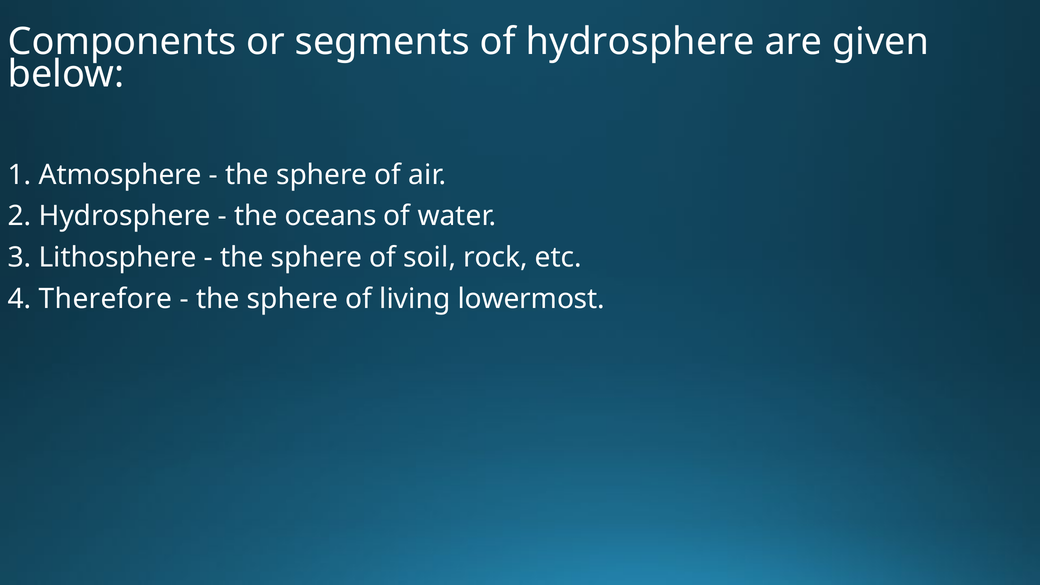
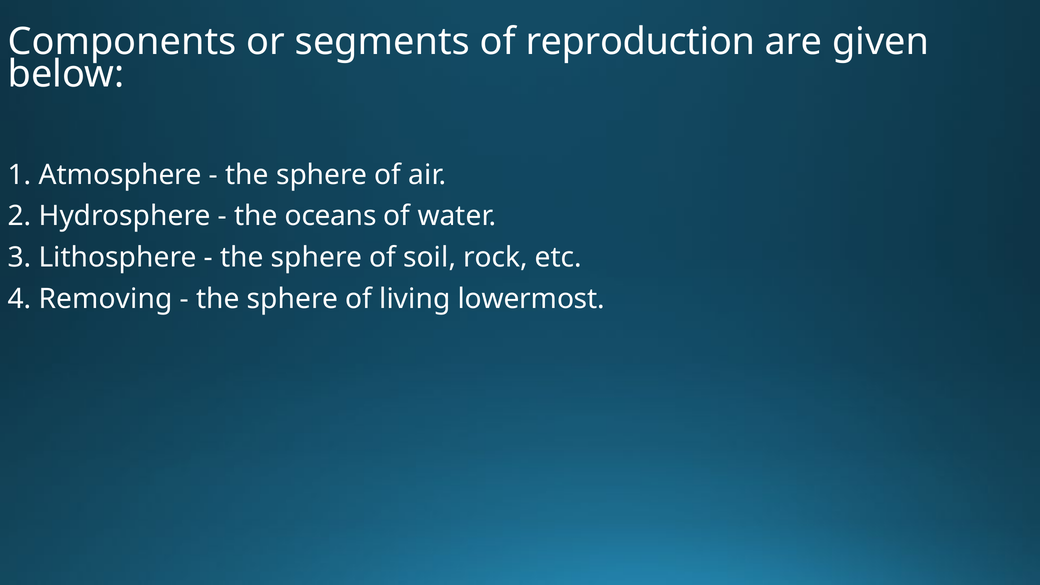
of hydrosphere: hydrosphere -> reproduction (640, 42)
Therefore: Therefore -> Removing (106, 299)
